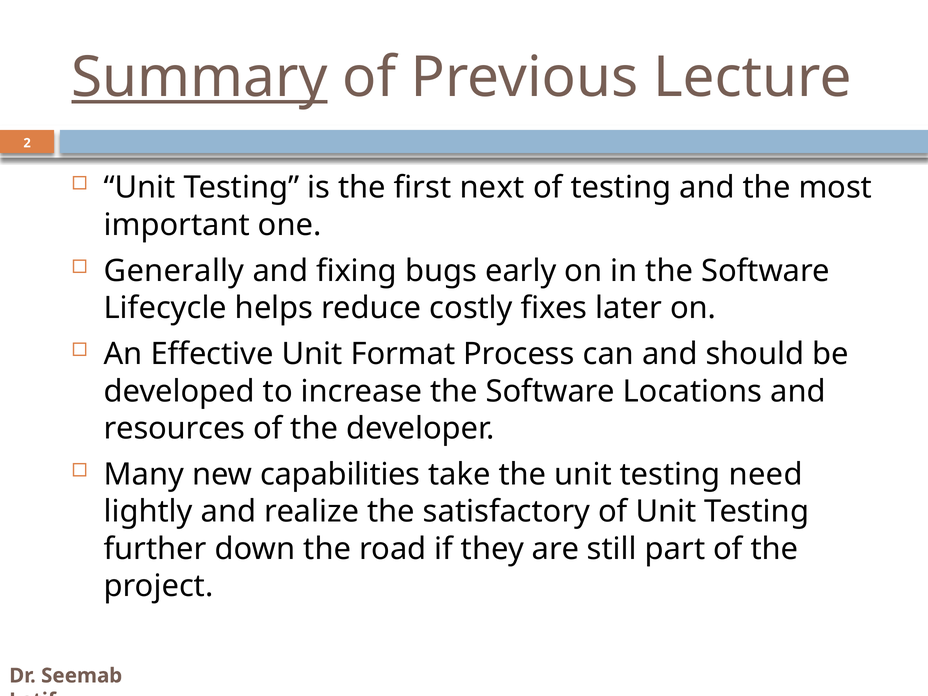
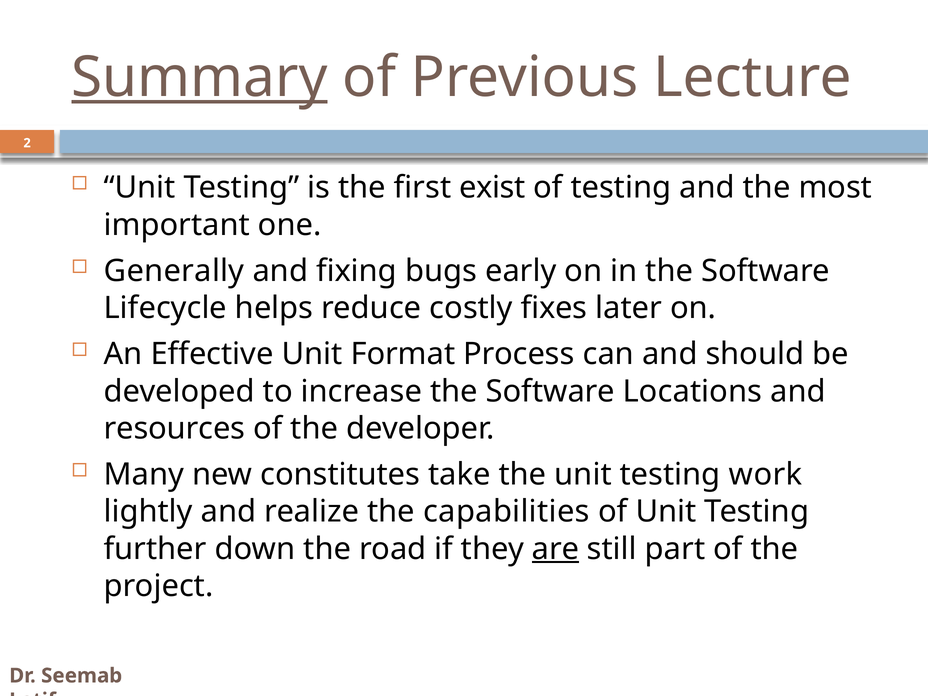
next: next -> exist (492, 188)
capabilities: capabilities -> constitutes (340, 475)
need: need -> work (766, 475)
satisfactory: satisfactory -> capabilities (506, 512)
are underline: none -> present (556, 549)
